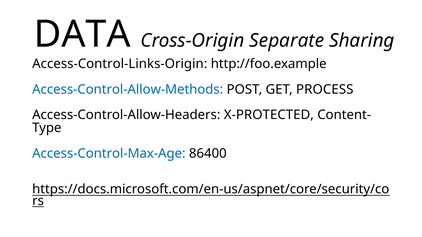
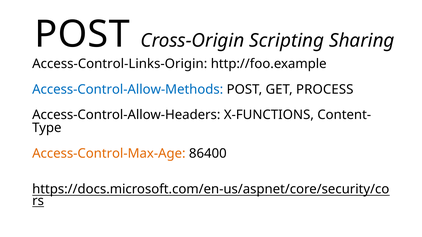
DATA: DATA -> POST (82, 34)
Separate: Separate -> Scripting (287, 41)
X-PROTECTED: X-PROTECTED -> X-FUNCTIONS (269, 115)
Access-Control-Max-Age colour: blue -> orange (109, 154)
